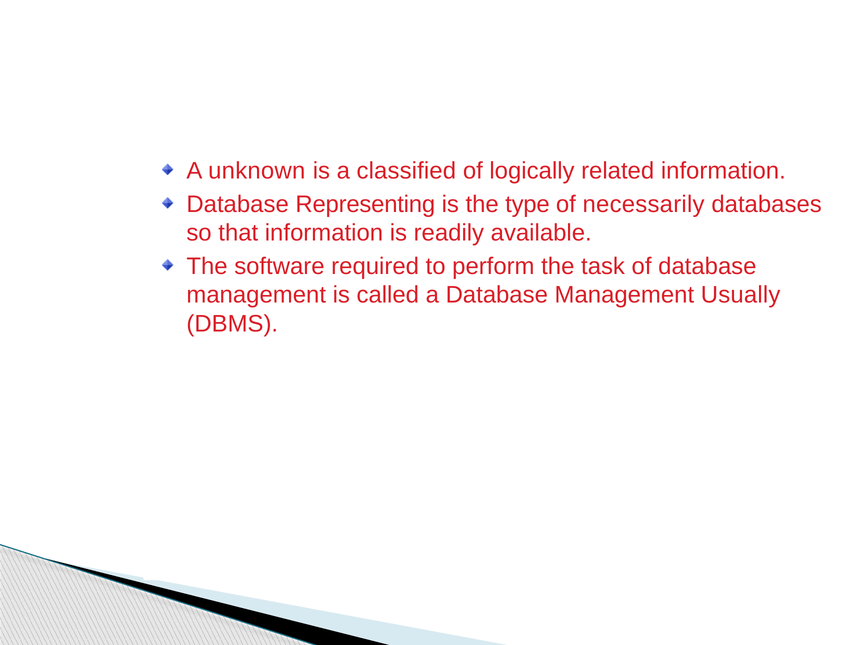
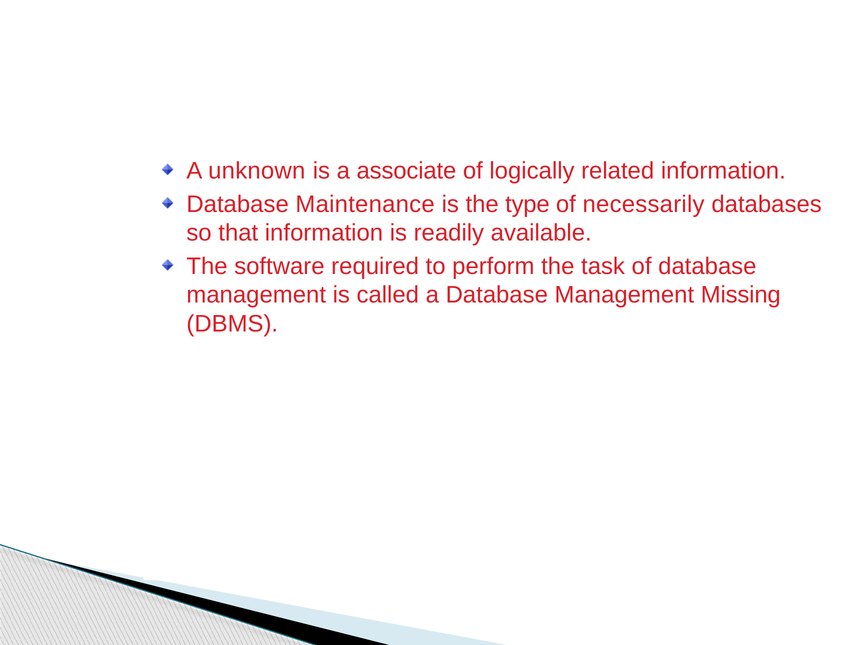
classified: classified -> associate (406, 171)
Representing: Representing -> Maintenance (365, 204)
Usually: Usually -> Missing (741, 295)
